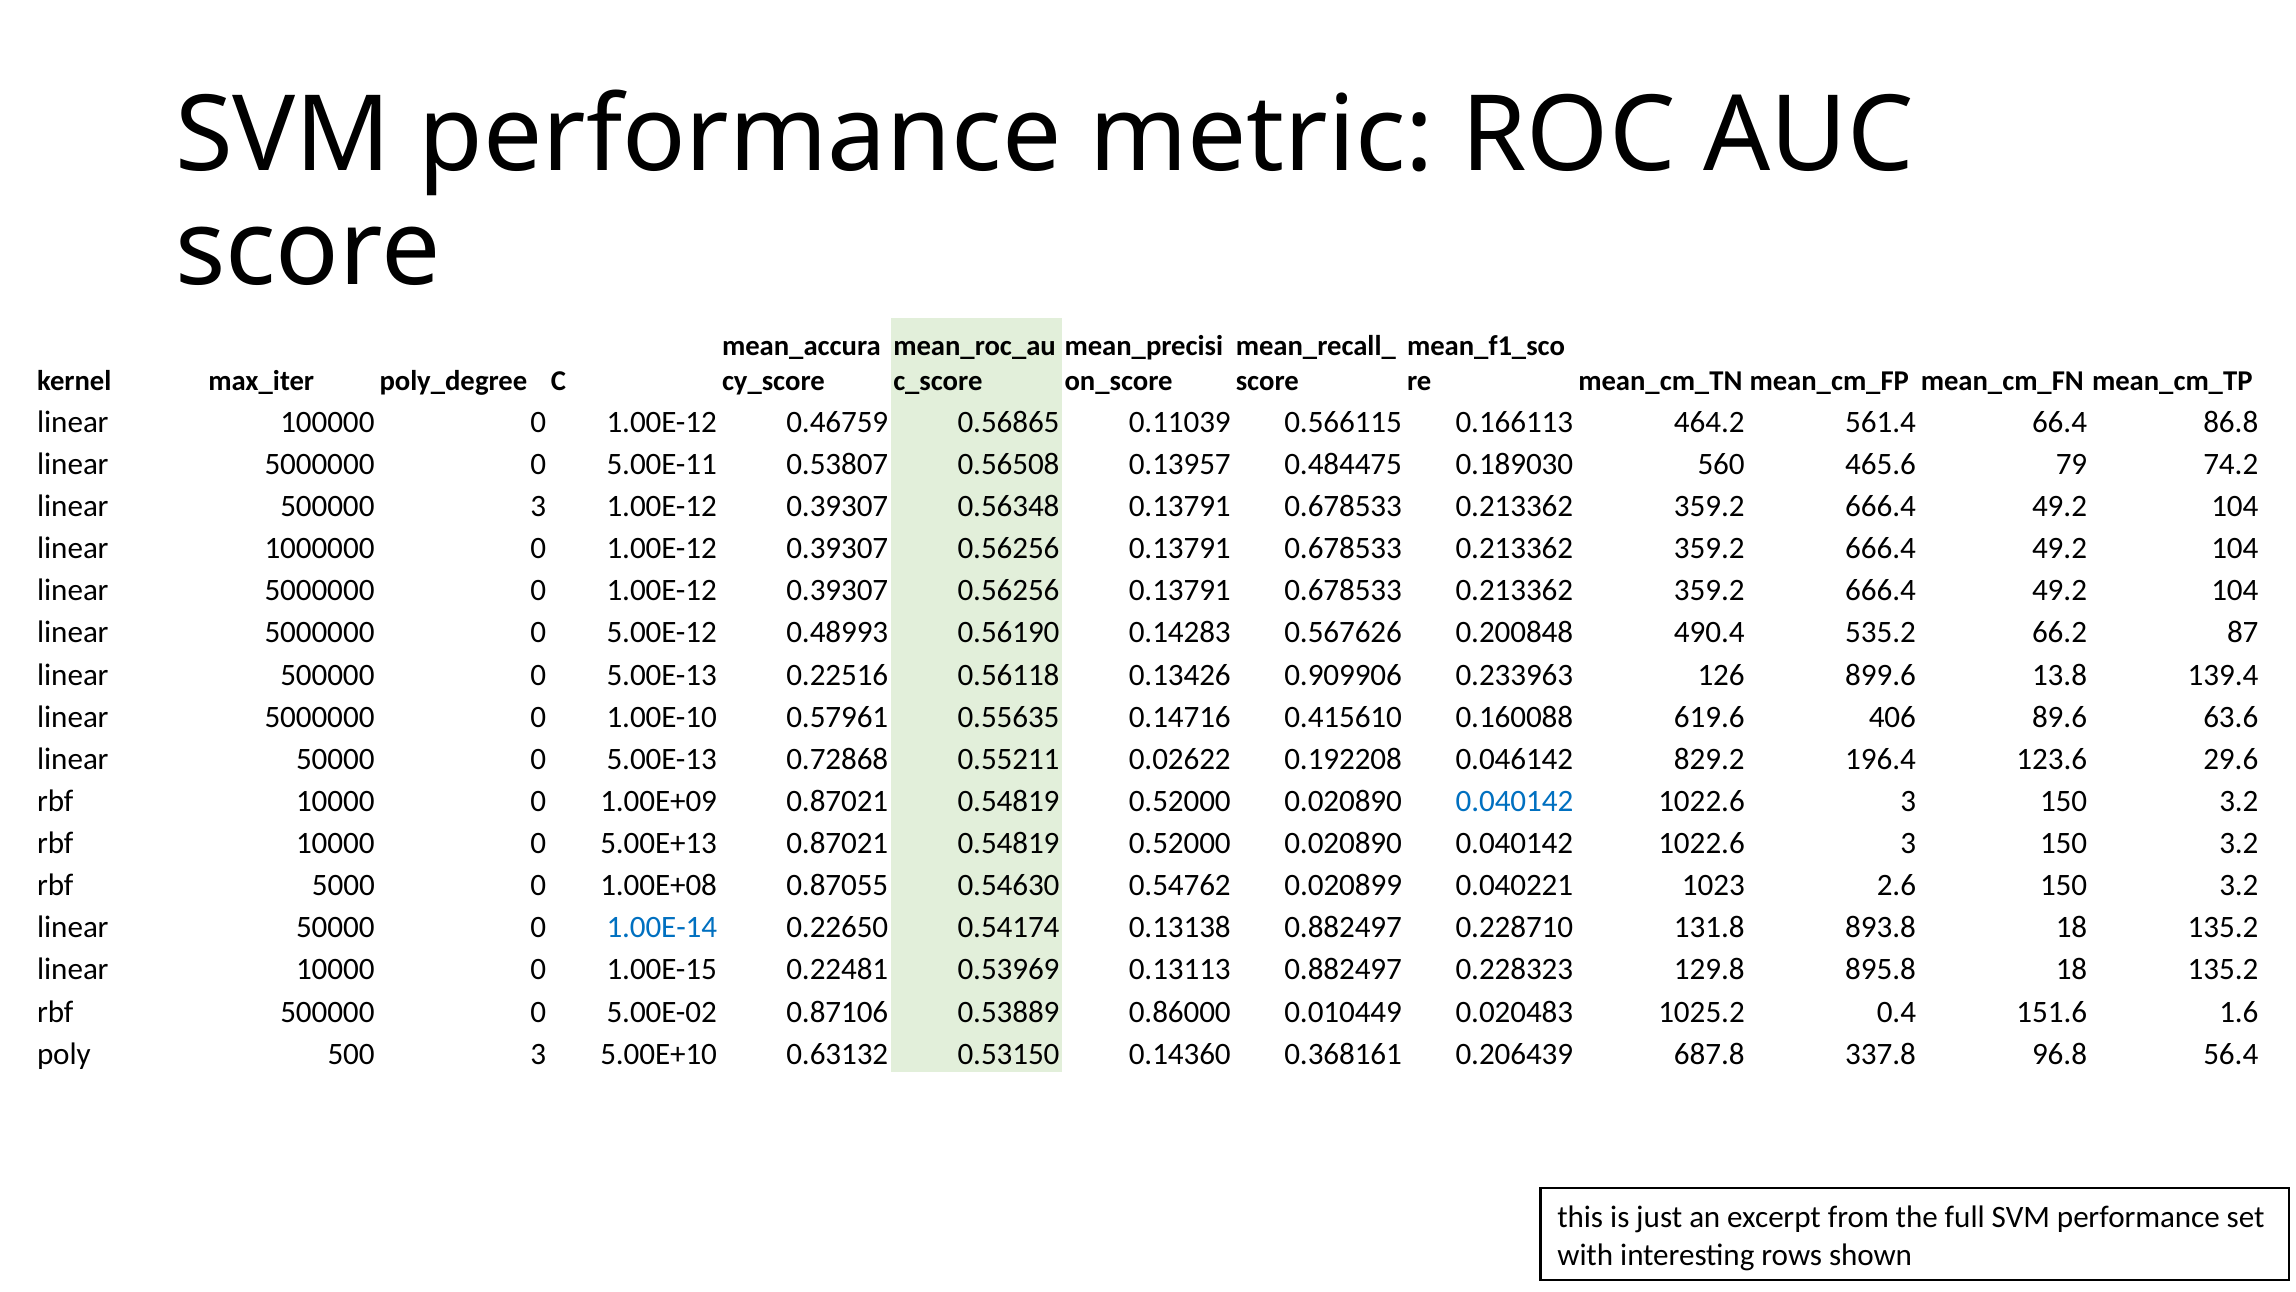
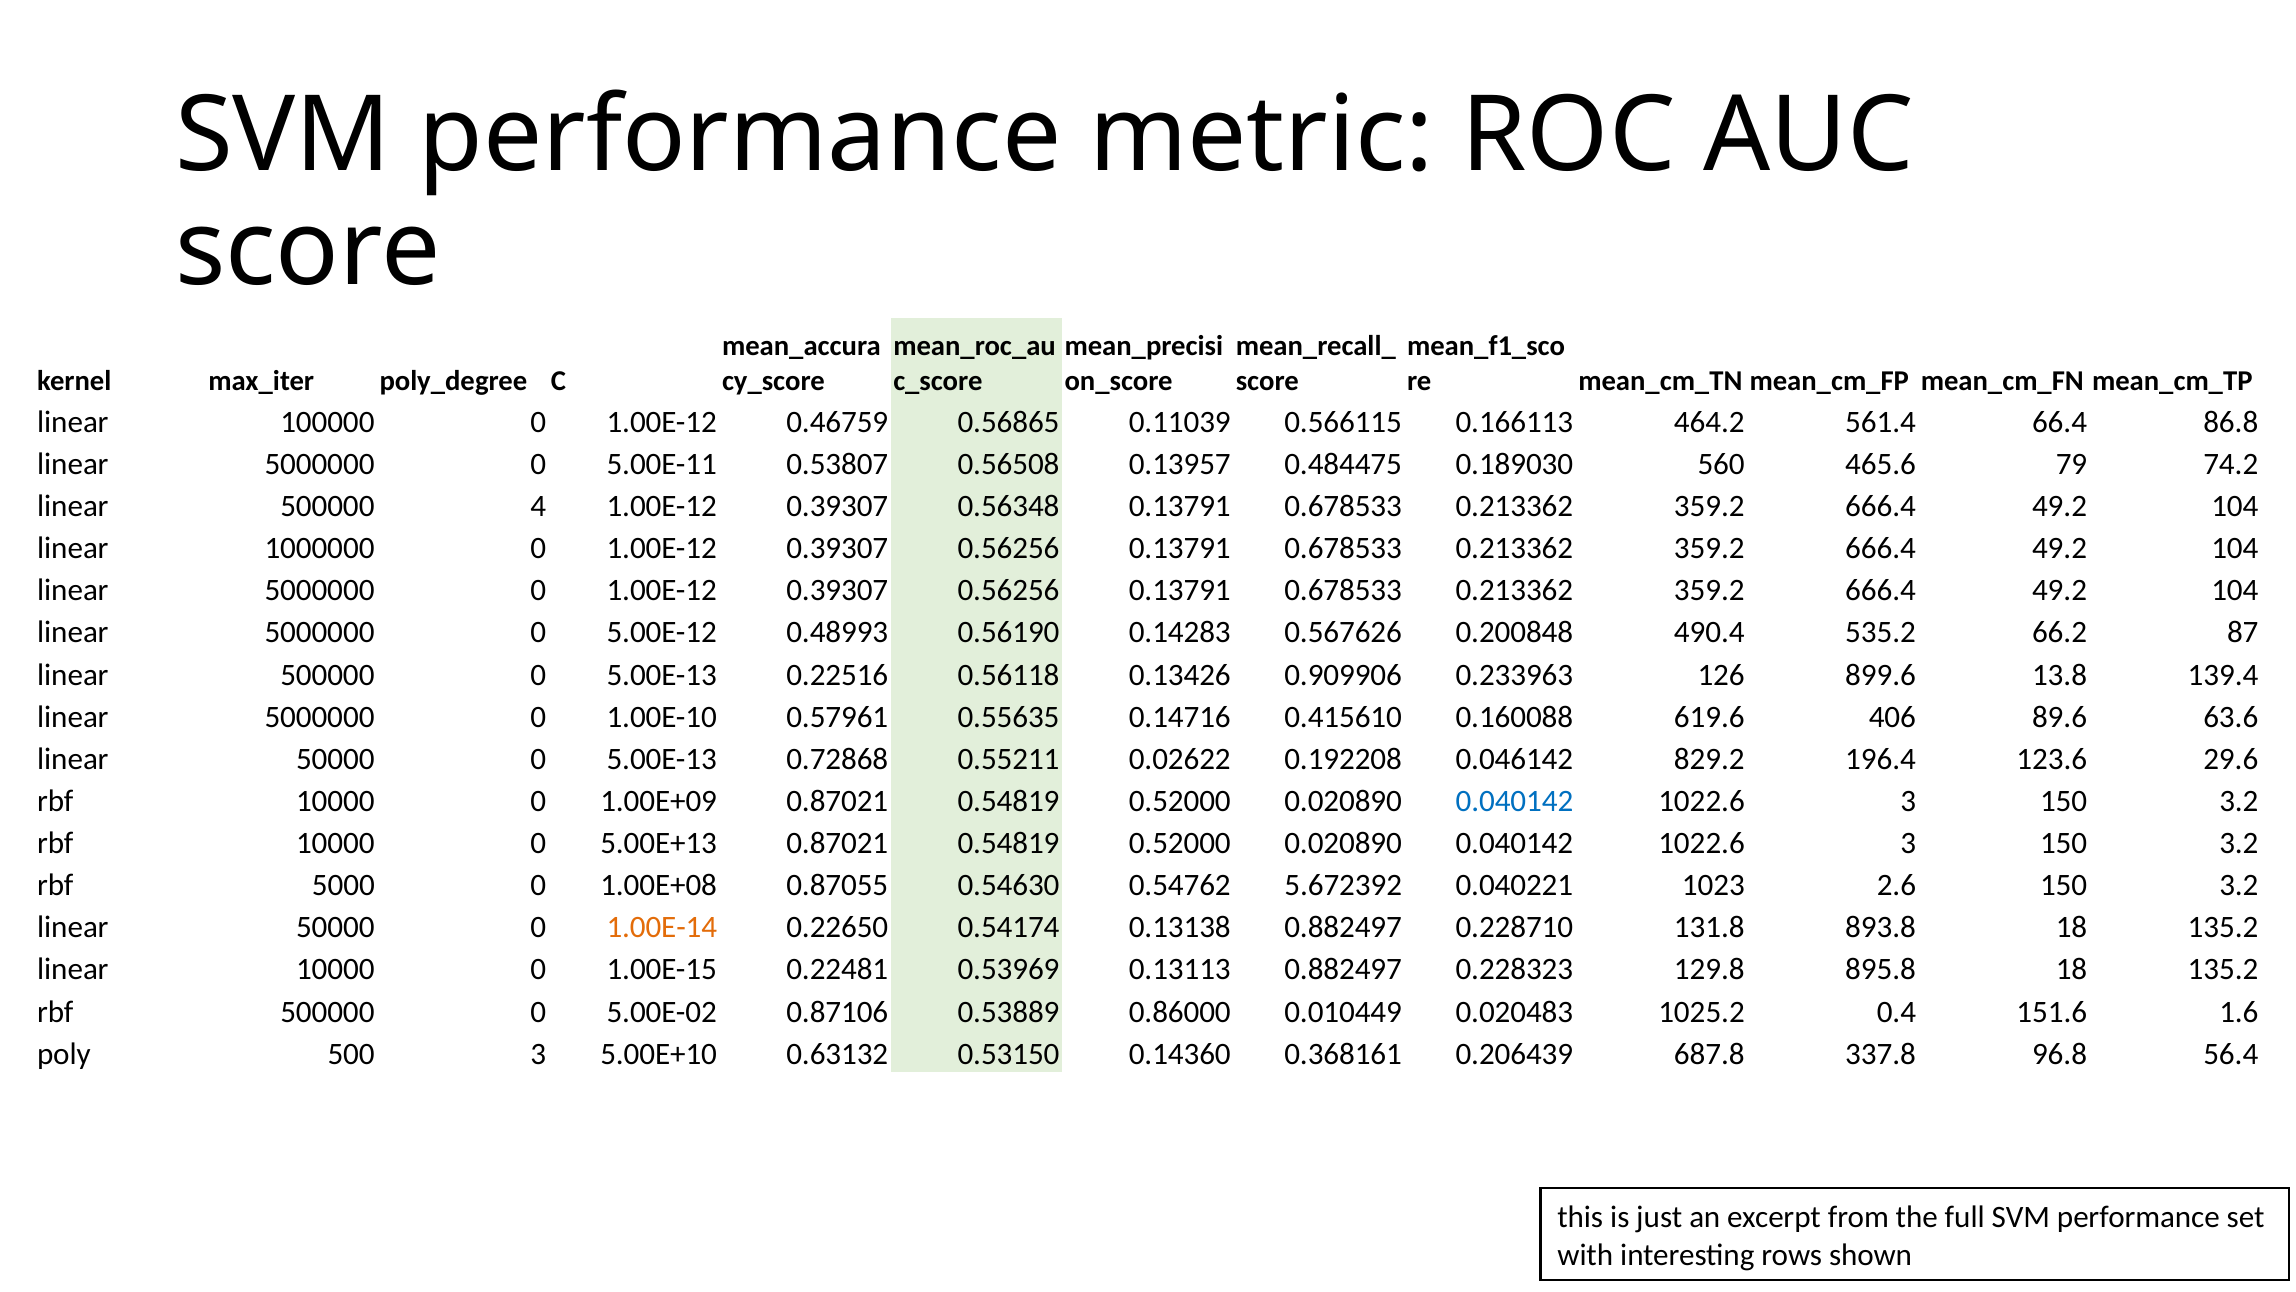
500000 3: 3 -> 4 (538, 506)
0.020899: 0.020899 -> 5.672392 (1343, 885)
1.00E-14 colour: blue -> orange (662, 927)
